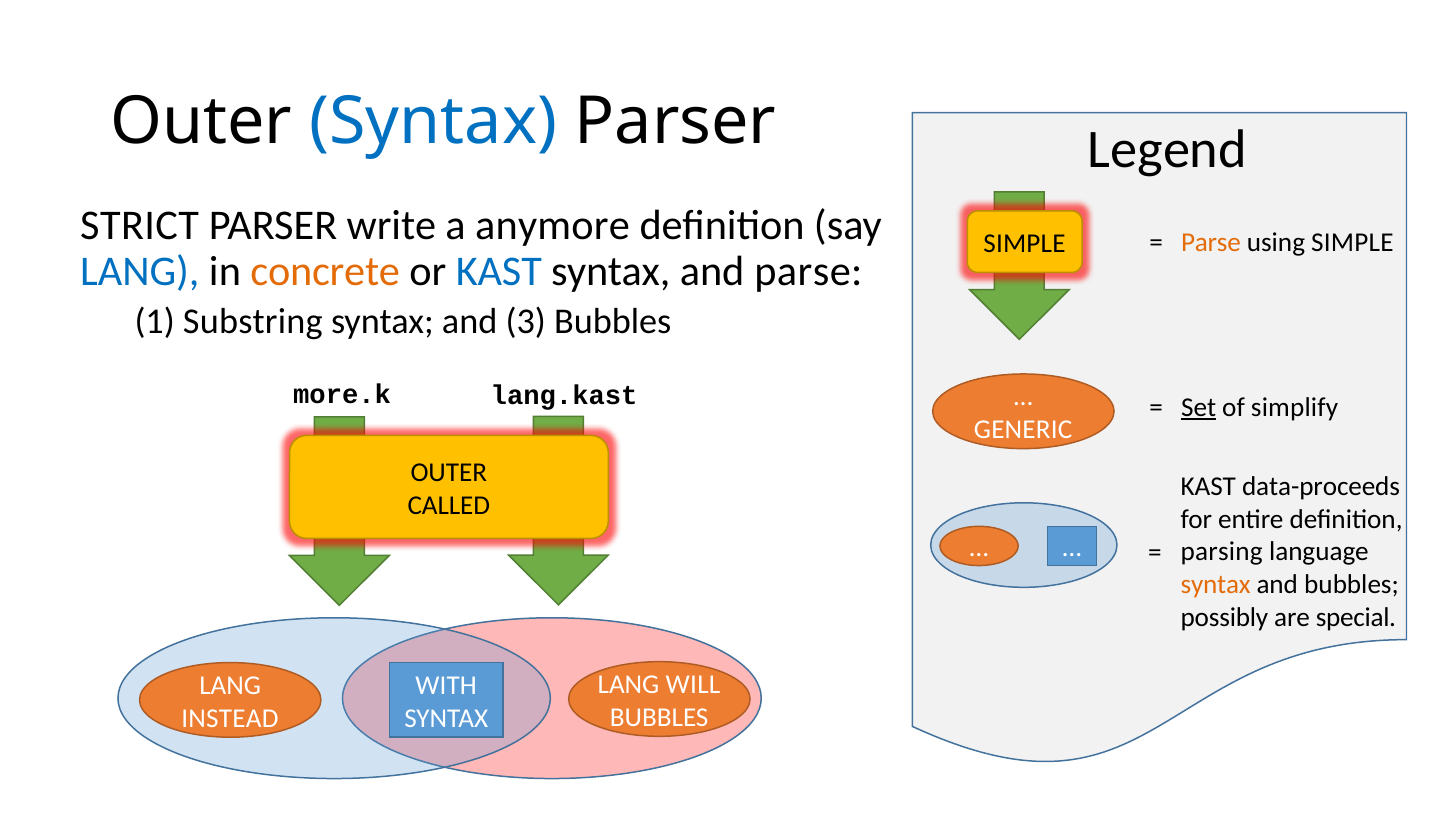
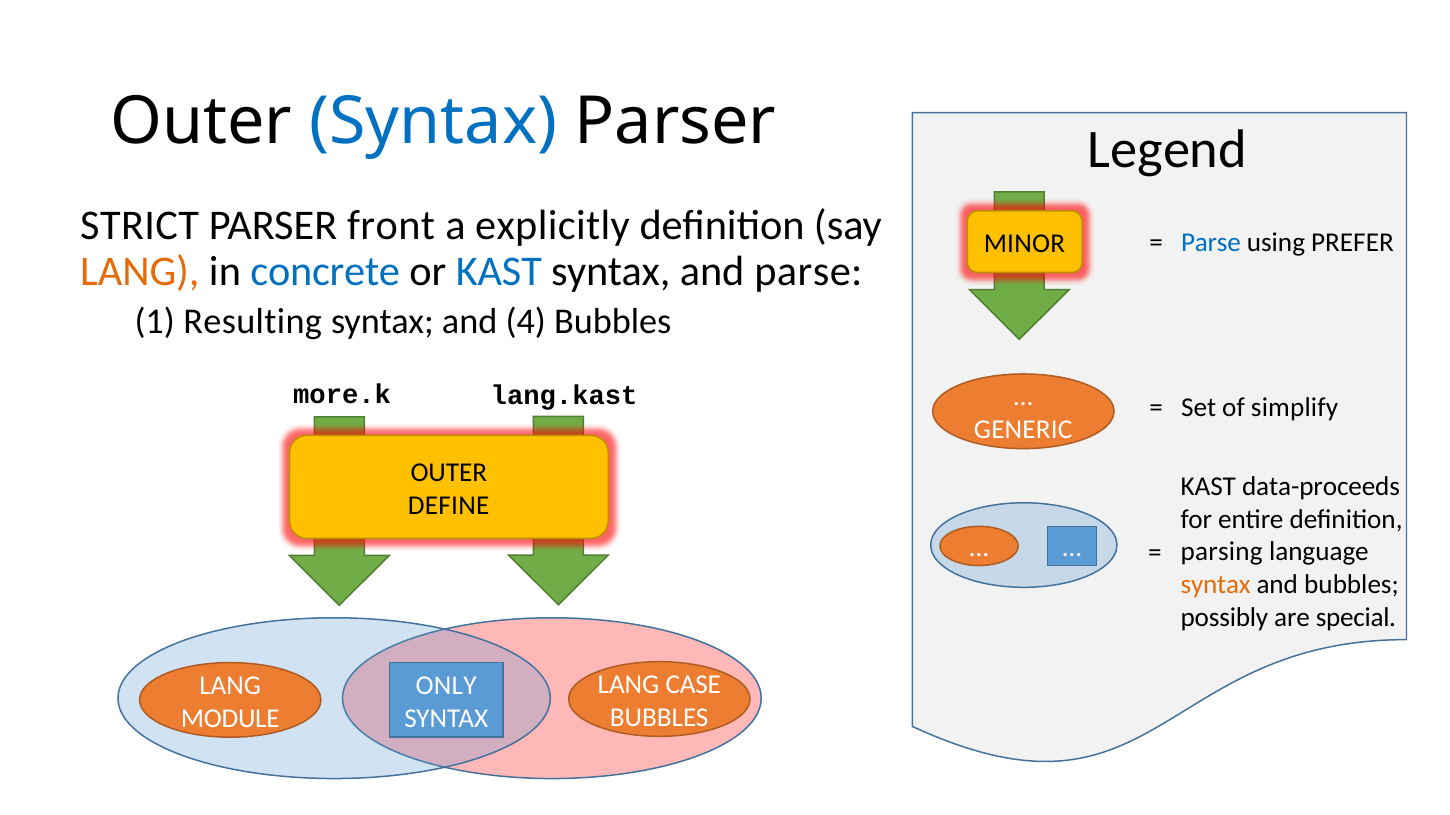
write: write -> front (391, 226)
anymore: anymore -> explicitly (552, 226)
Parse colour: orange -> blue (1211, 243)
using SIMPLE: SIMPLE -> PREFER (1352, 243)
SIMPLE: SIMPLE -> MINOR (1024, 244)
LANG colour: blue -> orange (140, 271)
concrete colour: orange -> blue (325, 271)
Substring: Substring -> Resulting (253, 321)
3: 3 -> 4 (526, 321)
Set underline: present -> none (1199, 408)
CALLED: CALLED -> DEFINE (449, 505)
WILL: WILL -> CASE (693, 685)
WITH: WITH -> ONLY (446, 686)
INSTEAD: INSTEAD -> MODULE (230, 719)
